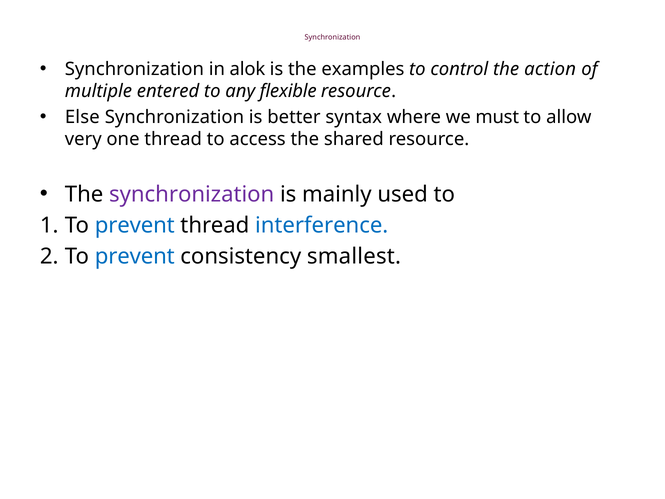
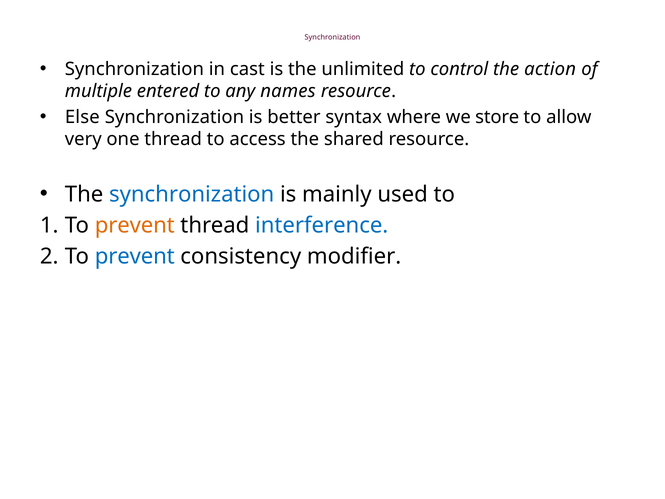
alok: alok -> cast (247, 69)
examples: examples -> unlimited (363, 69)
flexible: flexible -> names (288, 91)
must: must -> store (497, 117)
synchronization colour: purple -> blue (192, 194)
prevent colour: blue -> orange (135, 225)
smallest: smallest -> modifier (354, 256)
